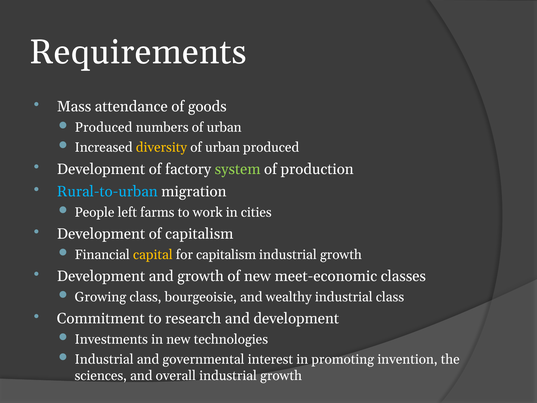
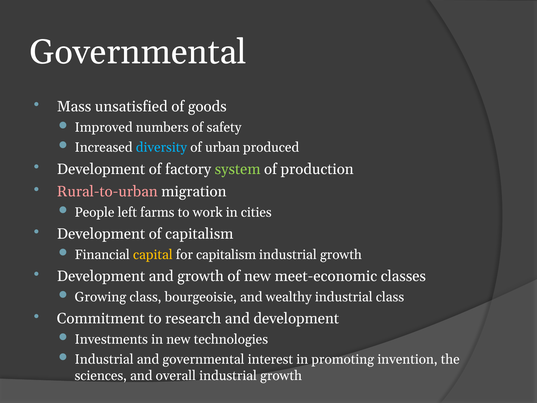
Requirements: Requirements -> Governmental (138, 52)
attendance: attendance -> unsatisfied (131, 107)
Produced: Produced -> Improved (104, 127)
numbers of urban: urban -> safety (224, 127)
diversity colour: yellow -> light blue (161, 147)
Rural-to-urban colour: light blue -> pink (107, 191)
